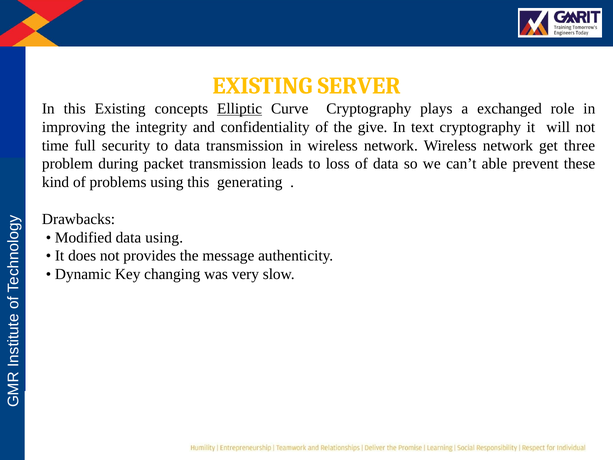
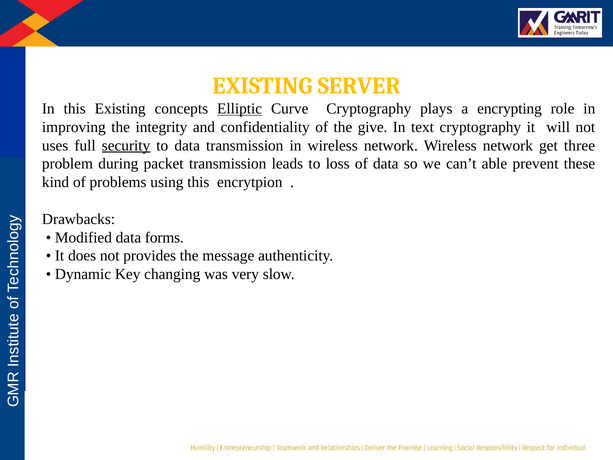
exchanged: exchanged -> encrypting (510, 109)
time: time -> uses (55, 145)
security underline: none -> present (126, 145)
generating: generating -> encrytpion (250, 182)
data using: using -> forms (164, 237)
